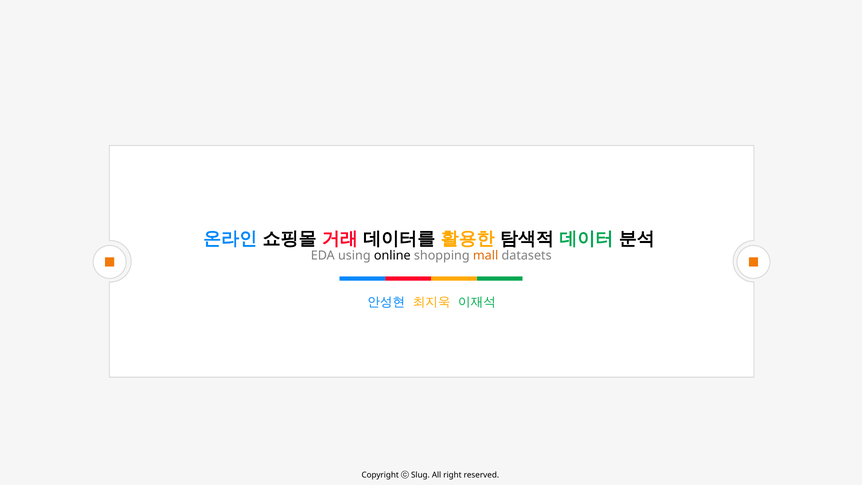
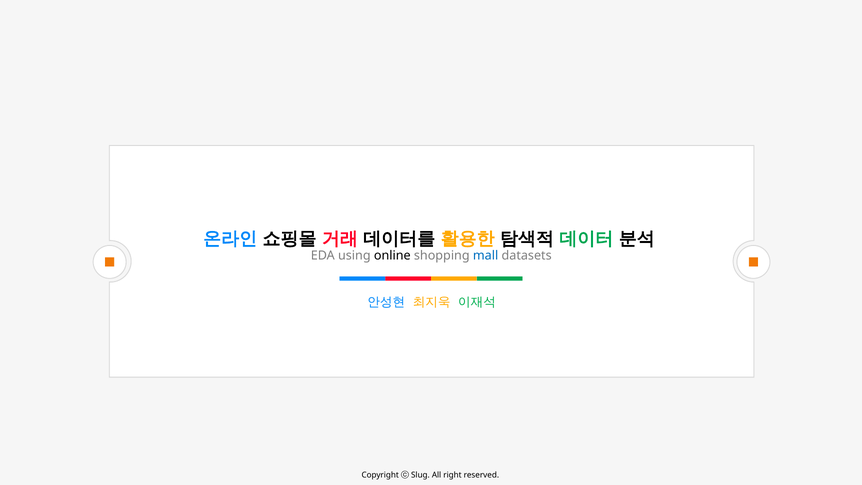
mall colour: orange -> blue (486, 255)
